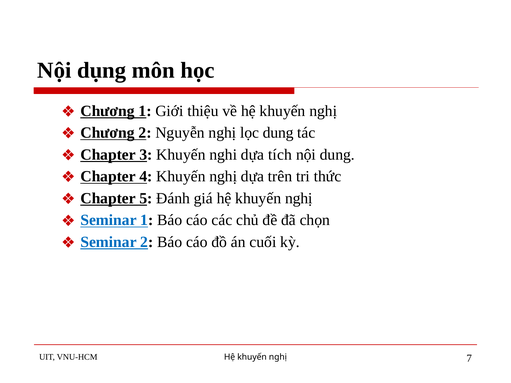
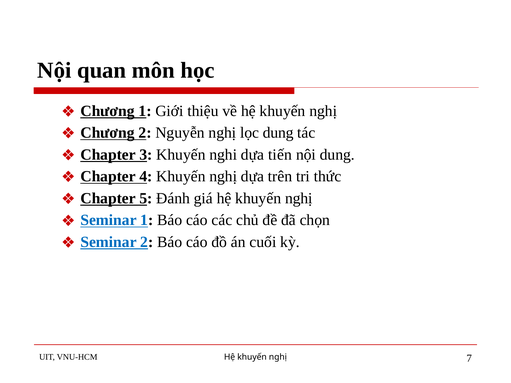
dụng: dụng -> quan (102, 70)
tích: tích -> tiến (280, 155)
